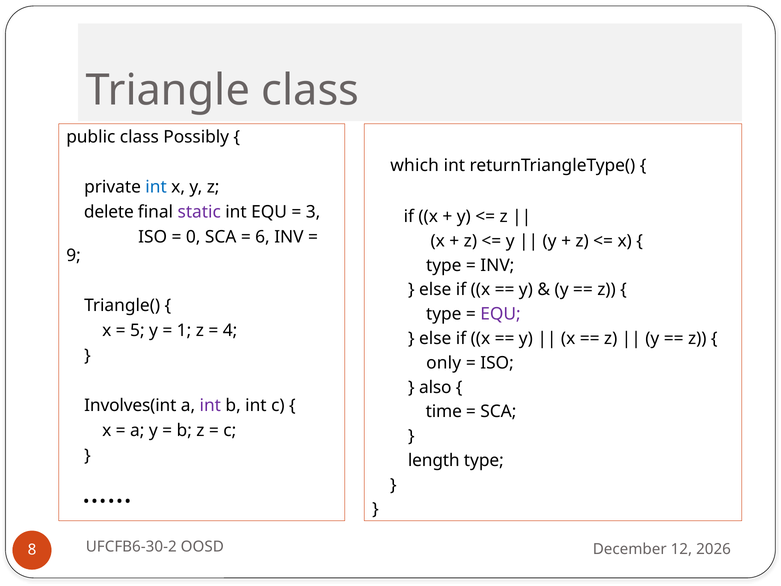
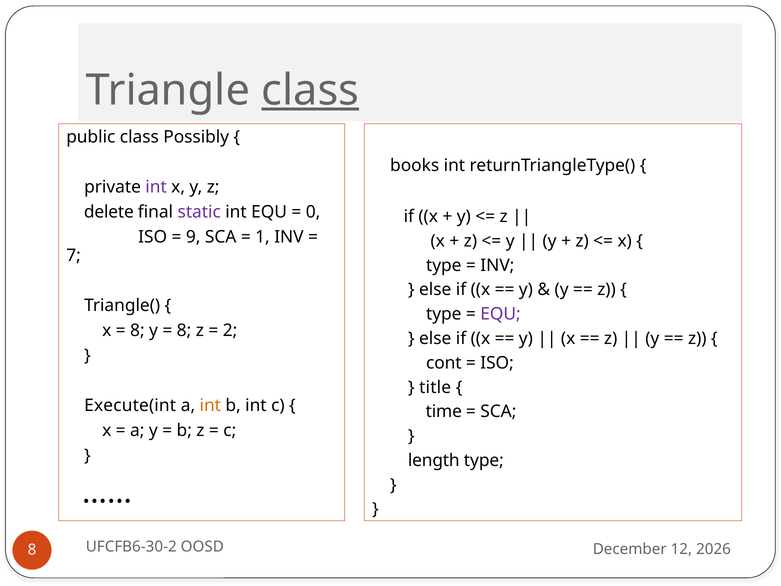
class underline: none -> present (310, 90)
which: which -> books (415, 166)
int colour: blue -> purple (156, 187)
3: 3 -> 0 (313, 212)
0: 0 -> 9 (193, 237)
6: 6 -> 1 (262, 237)
9: 9 -> 7 (74, 255)
5: 5 -> 8 (137, 330)
1: 1 -> 8 (184, 330)
4: 4 -> 2 (230, 330)
only: only -> cont (444, 363)
also: also -> title (435, 387)
Involves(int: Involves(int -> Execute(int (130, 405)
int colour: purple -> orange (210, 405)
